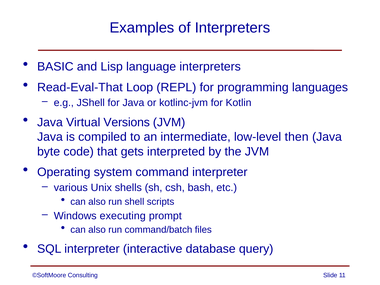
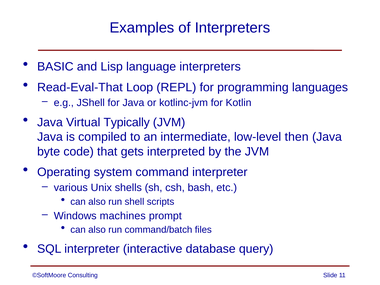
Versions: Versions -> Typically (127, 122)
executing: executing -> machines (123, 216)
